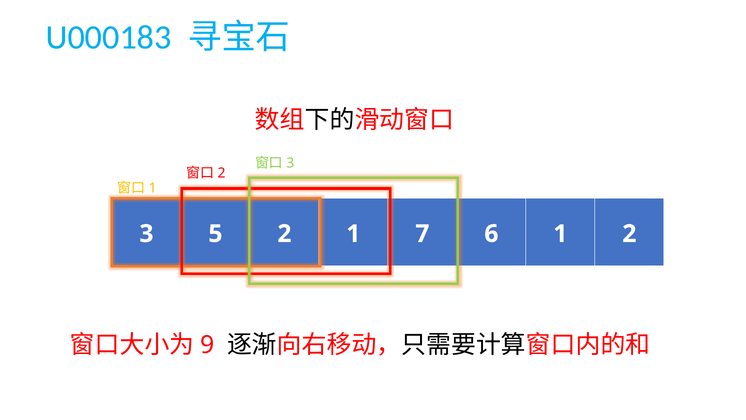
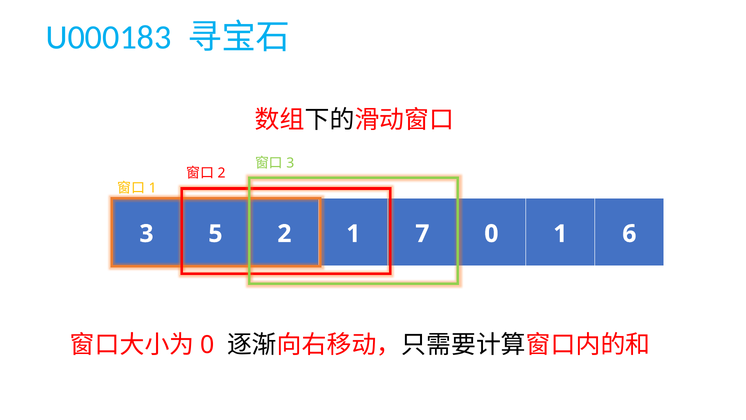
6: 6 -> 0 (491, 234)
1 2: 2 -> 6 (629, 234)
9: 9 -> 0 (208, 345)
